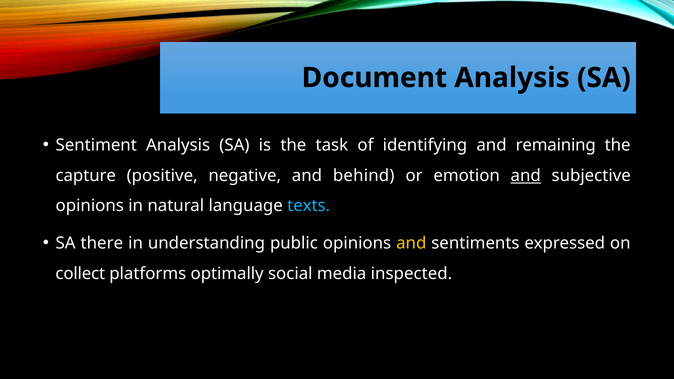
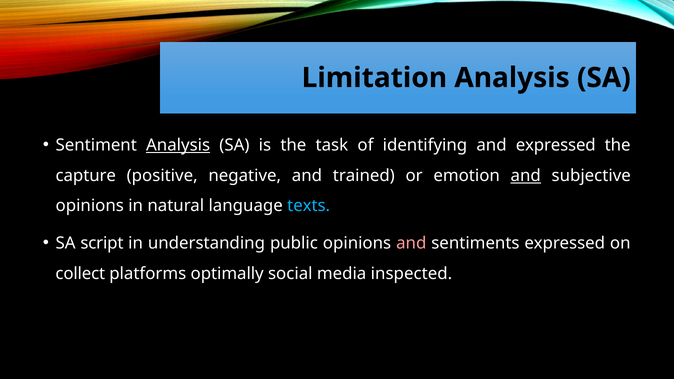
Document: Document -> Limitation (374, 78)
Analysis underline: none -> present (178, 145)
and remaining: remaining -> expressed (556, 145)
behind: behind -> trained (364, 176)
there: there -> script (102, 243)
and colour: yellow -> pink (411, 243)
